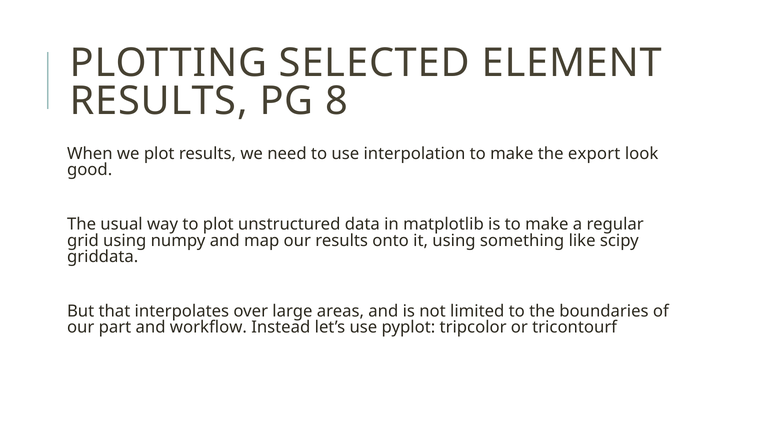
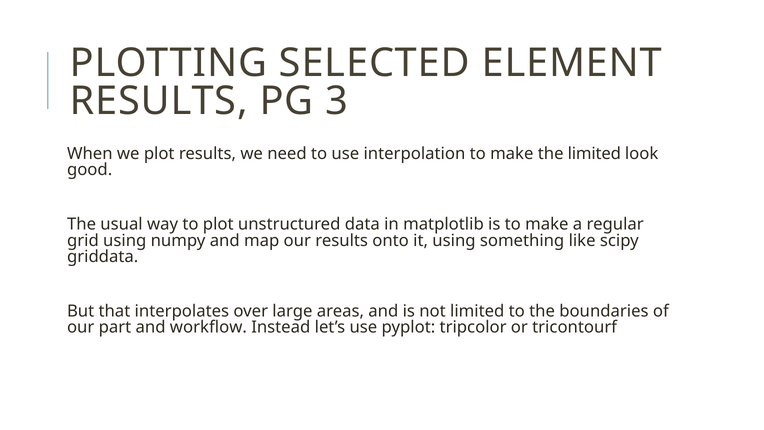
8: 8 -> 3 (337, 101)
the export: export -> limited (594, 154)
